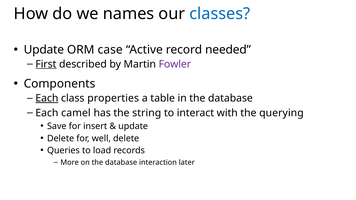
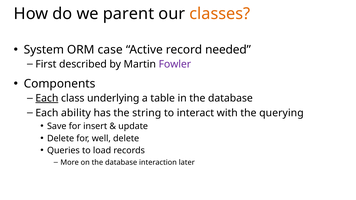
names: names -> parent (129, 14)
classes colour: blue -> orange (220, 14)
Update: Update -> System (44, 50)
First underline: present -> none (46, 64)
properties: properties -> underlying (113, 98)
camel: camel -> ability (76, 113)
